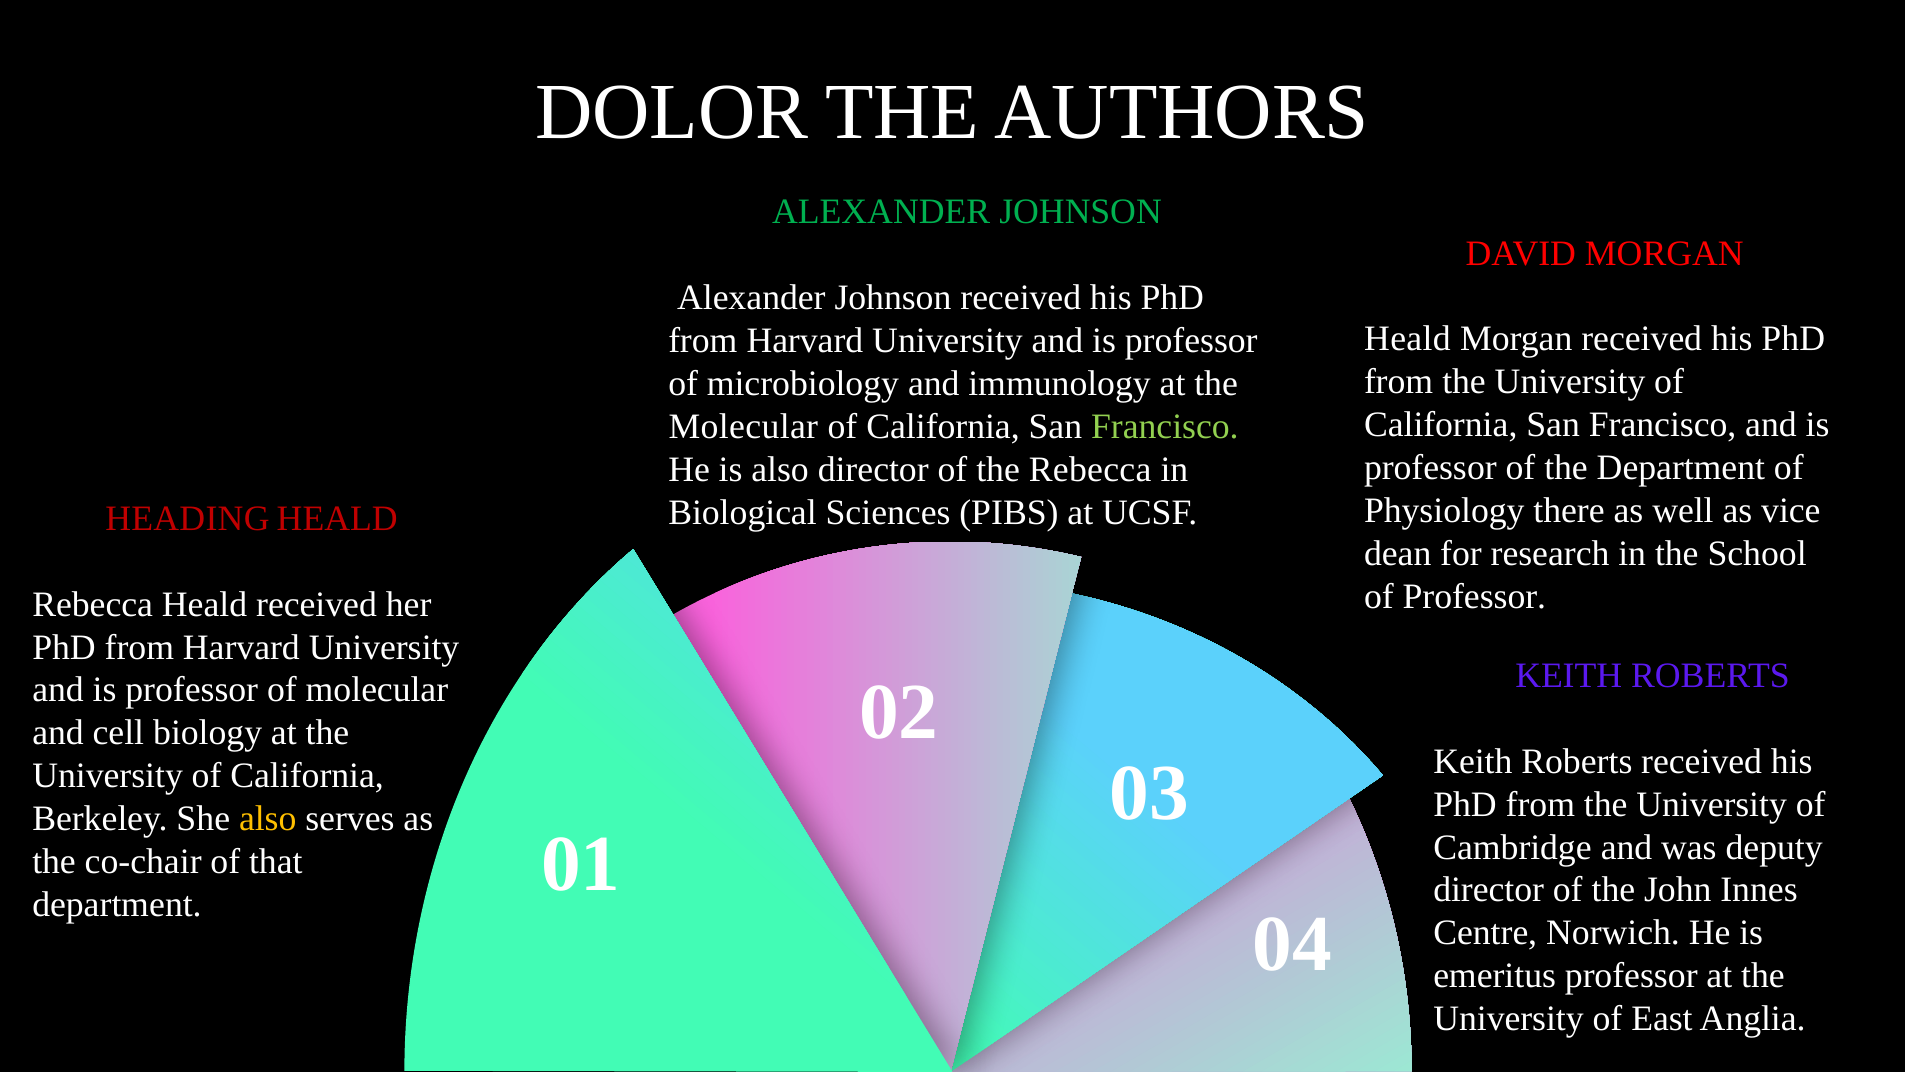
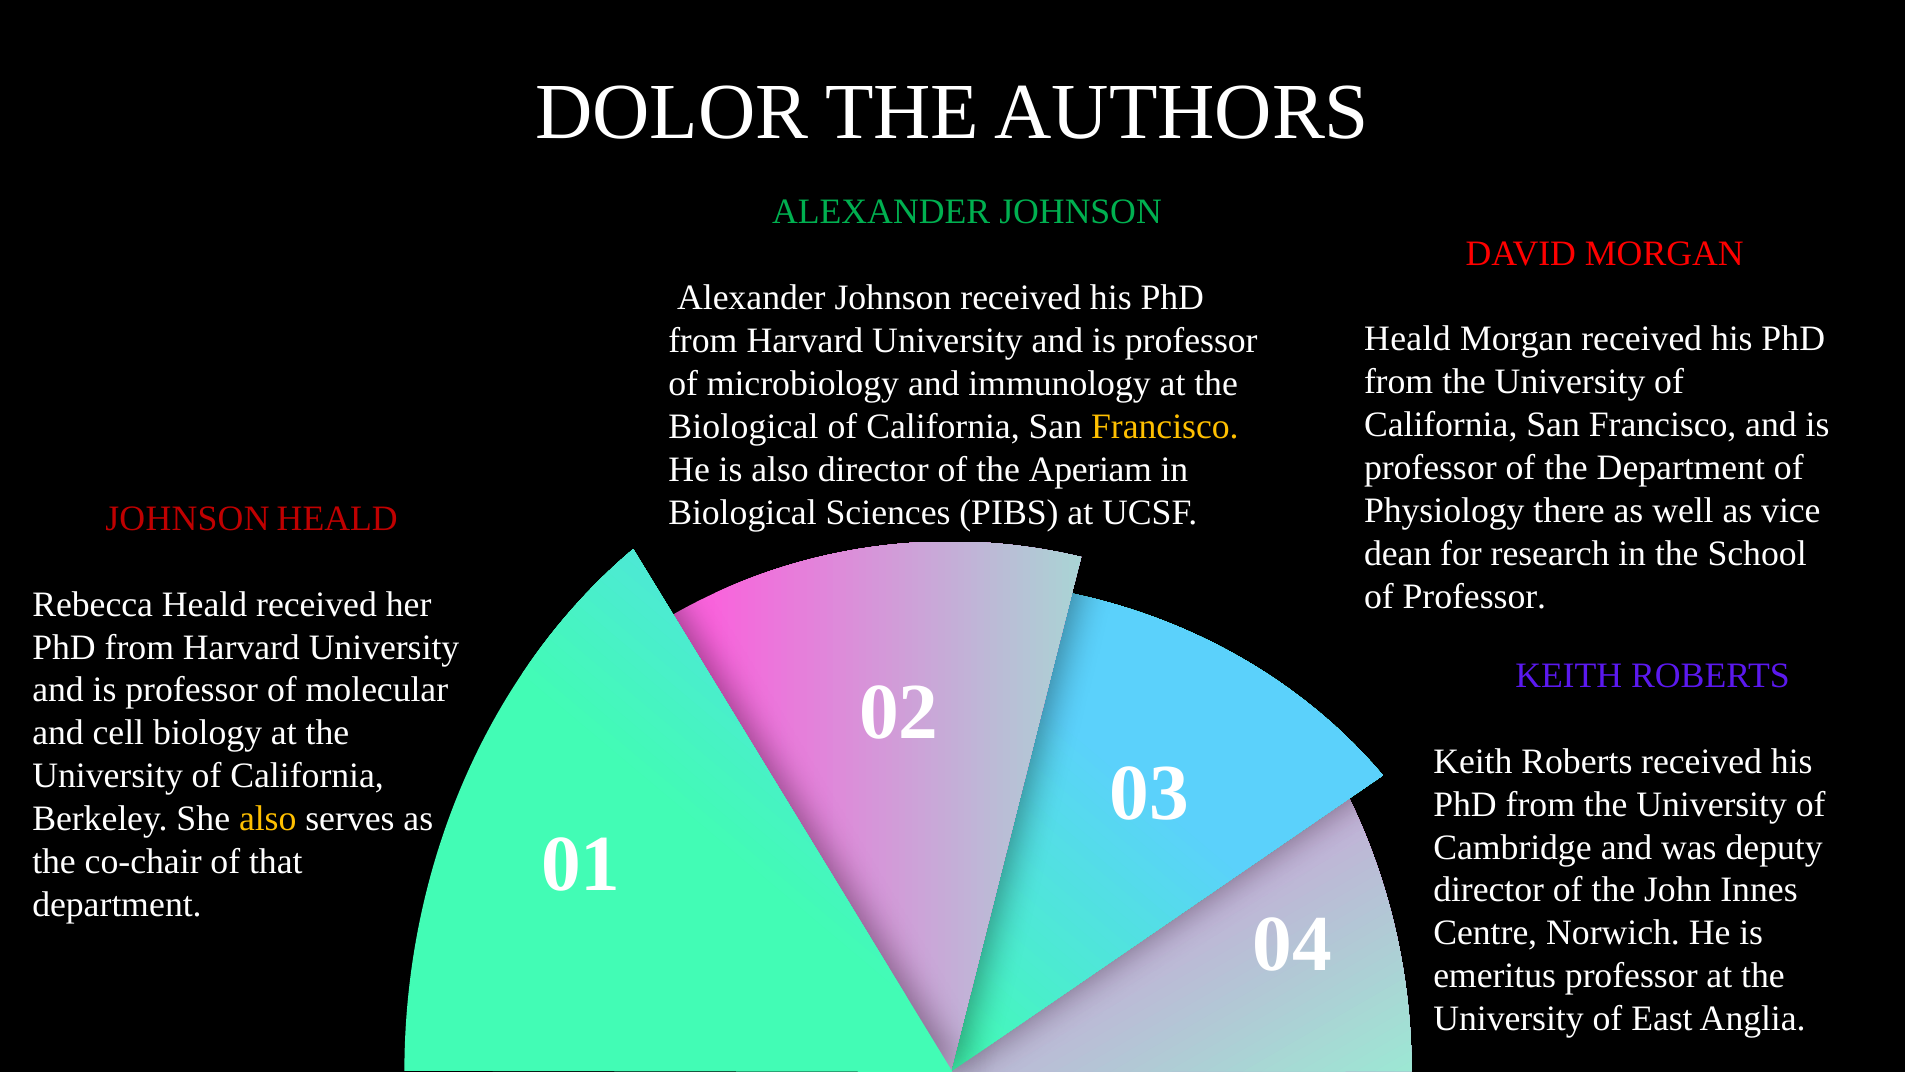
Molecular: Molecular -> Biological (743, 426)
Francisco colour: light green -> yellow (1165, 426)
the Rebecca: Rebecca -> Aperiam (1090, 469)
HEADING: HEADING -> JOHNSON (187, 518)
